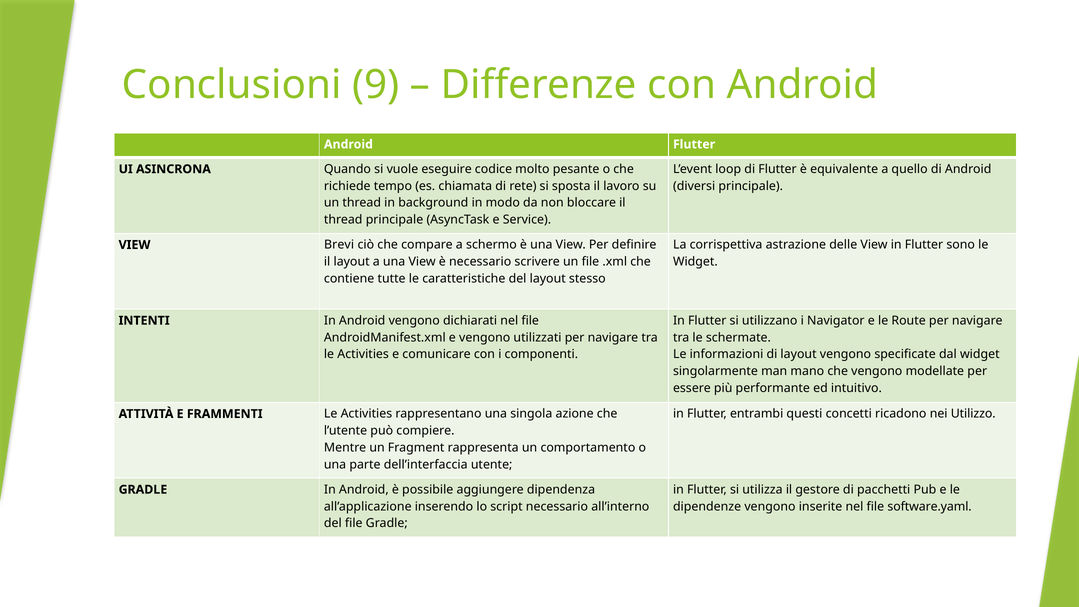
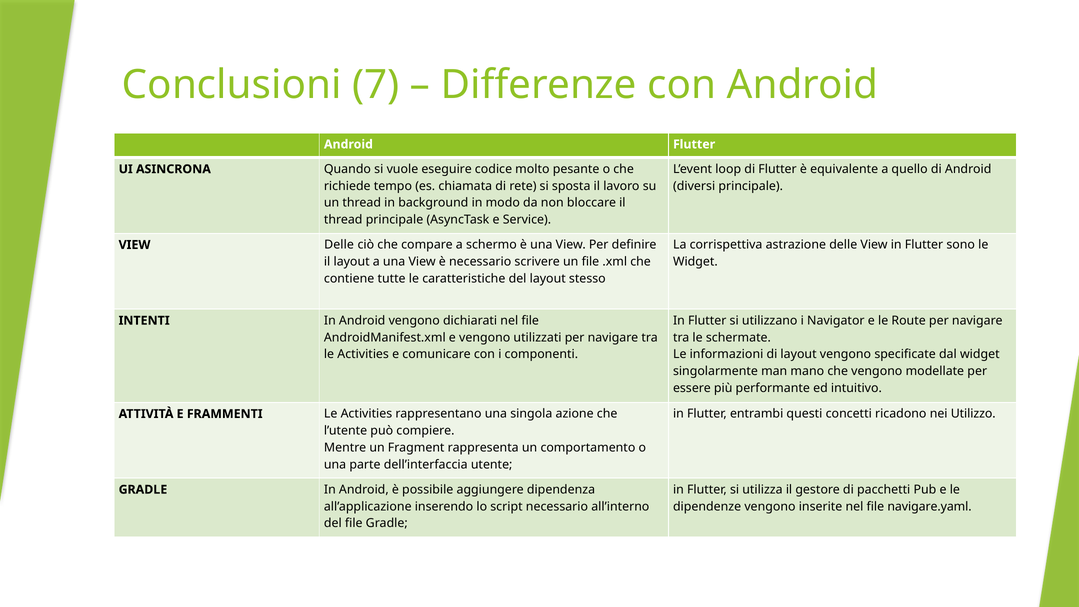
9: 9 -> 7 (376, 85)
VIEW Brevi: Brevi -> Delle (339, 245)
software.yaml: software.yaml -> navigare.yaml (930, 506)
